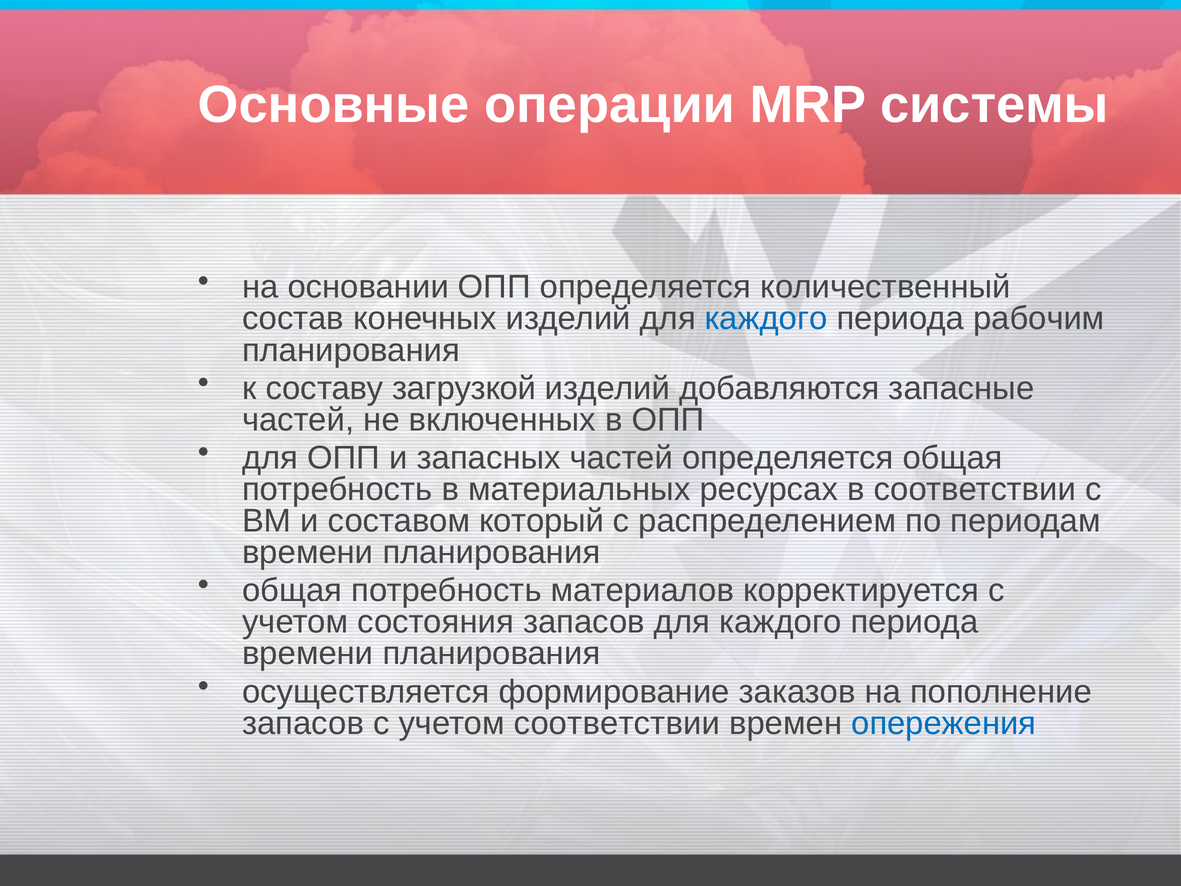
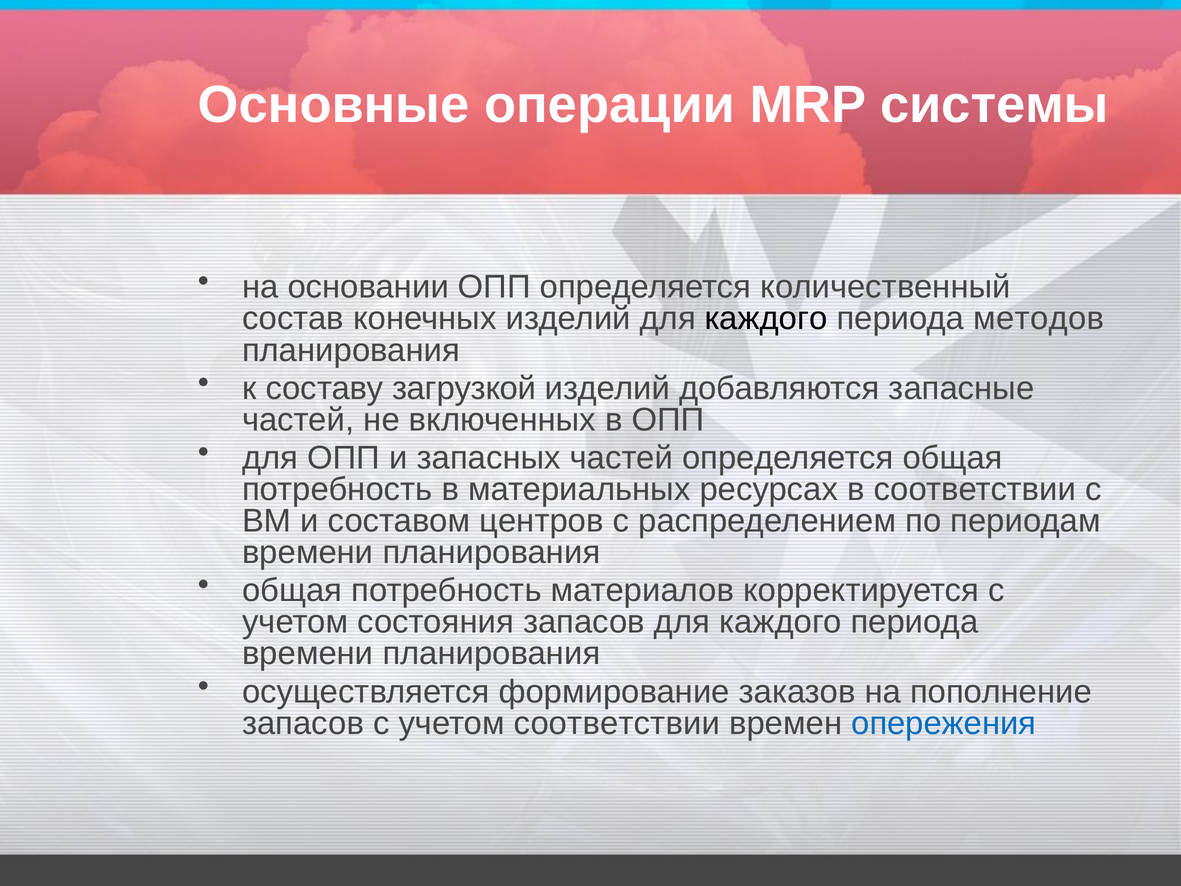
каждого colour: blue -> black (766, 319)
рабочим: рабочим -> методов (1039, 319)
который: который -> центров (542, 521)
